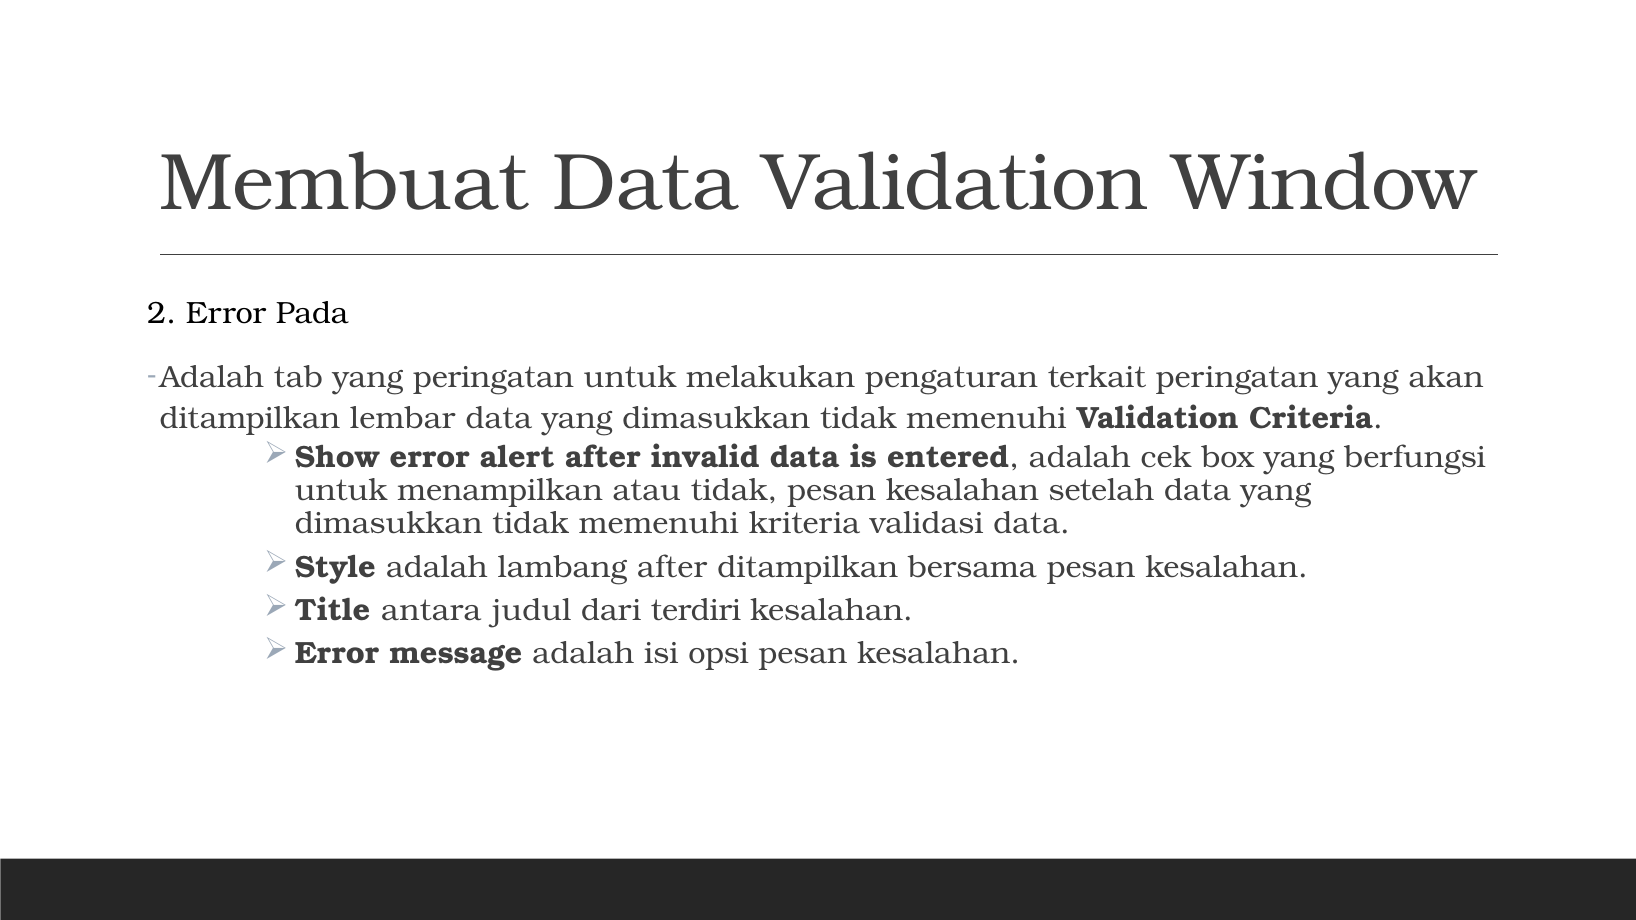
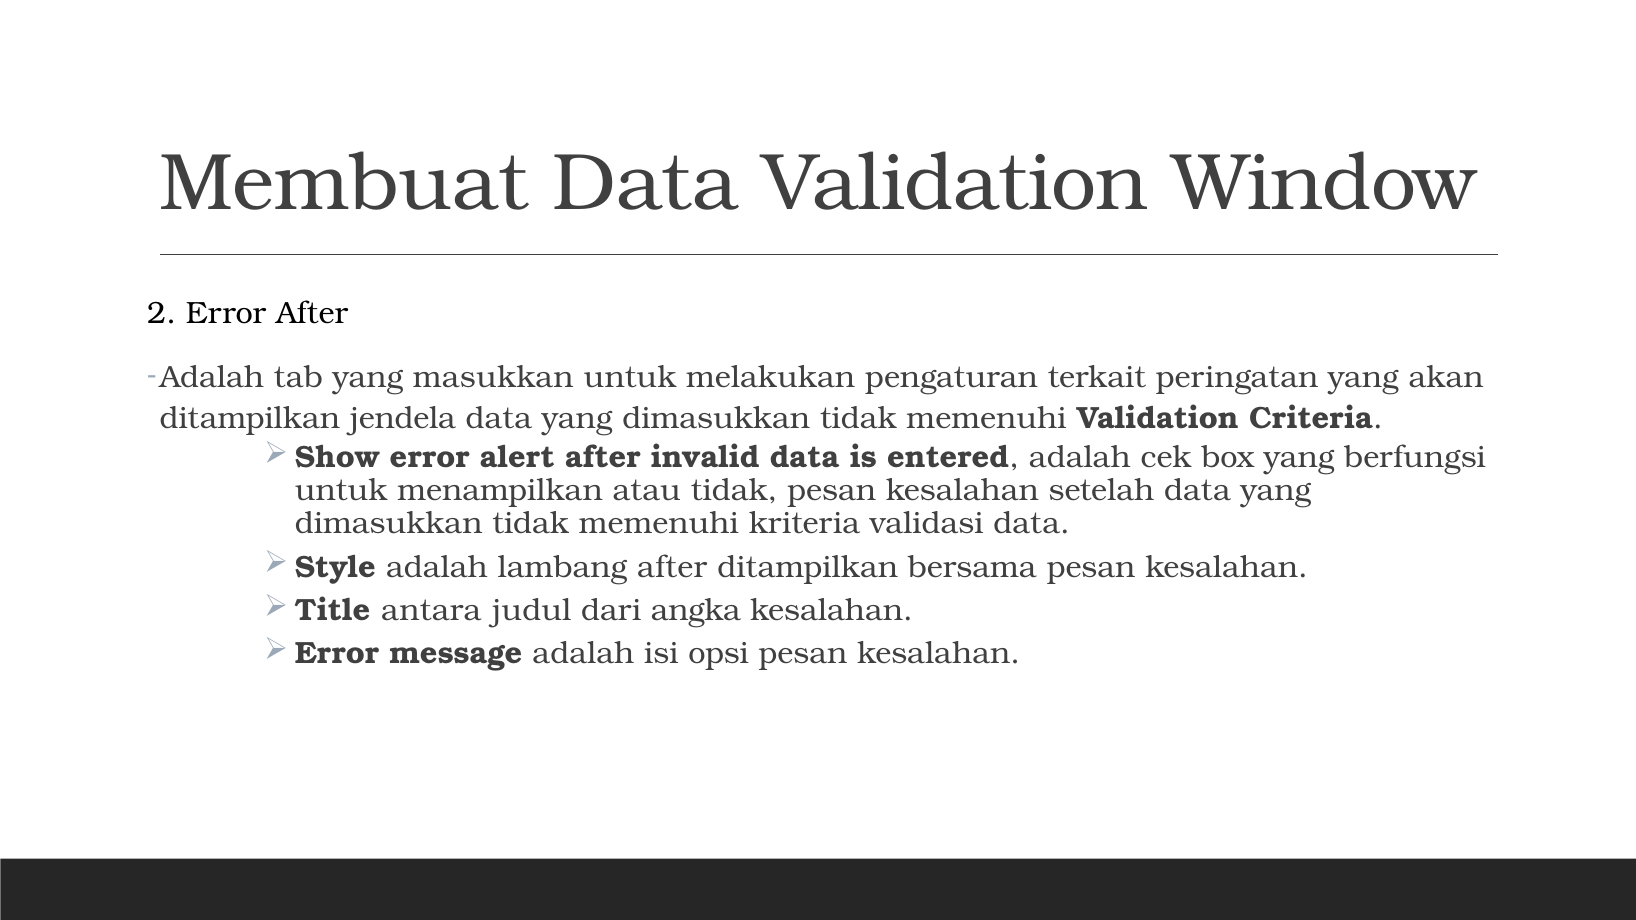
Error Pada: Pada -> After (312, 313)
yang peringatan: peringatan -> masukkan (493, 378)
lembar: lembar -> jendela (403, 418)
terdiri: terdiri -> angka (696, 611)
